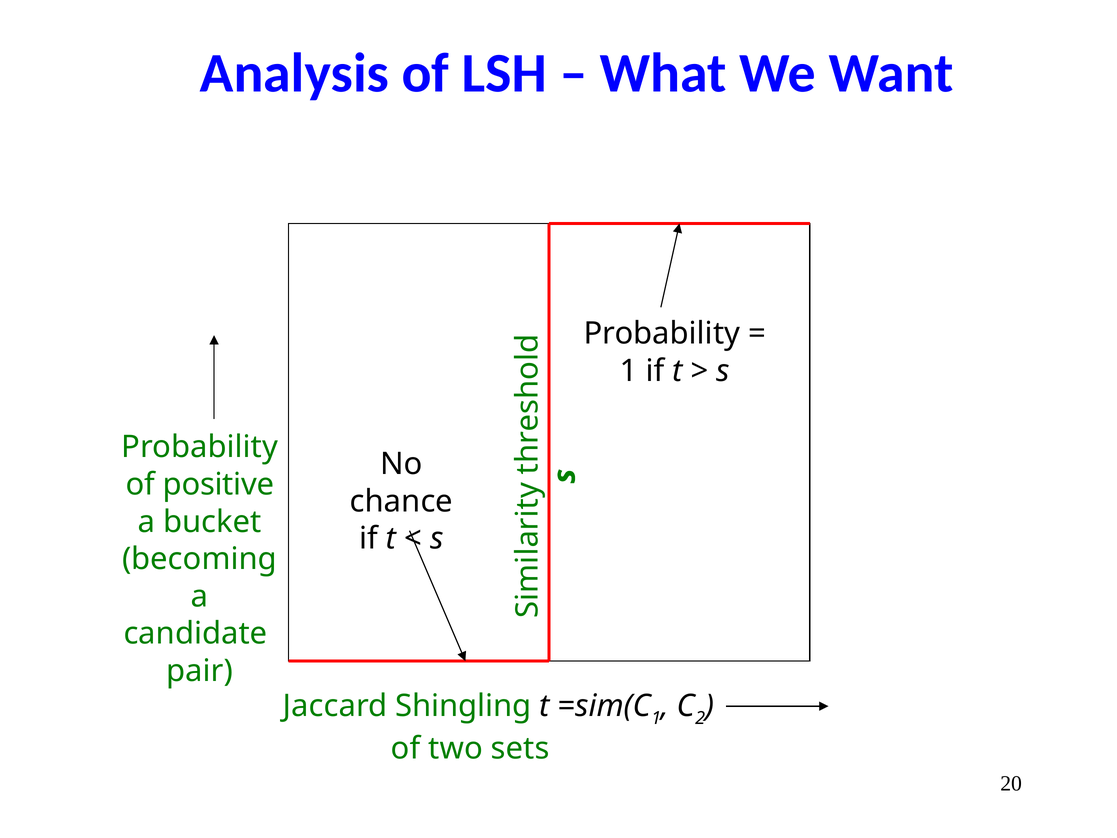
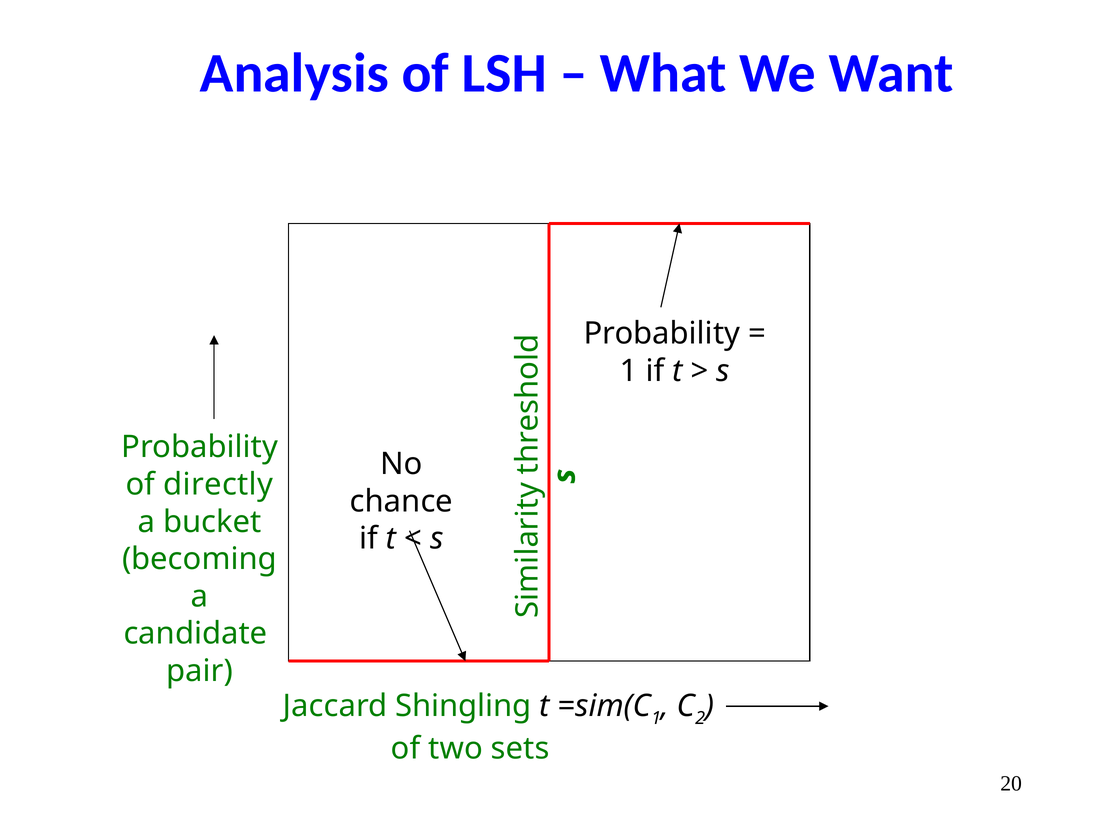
positive: positive -> directly (218, 484)
